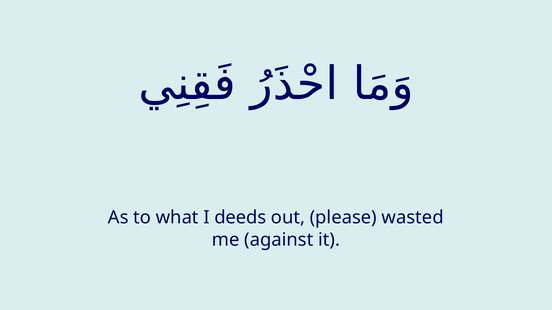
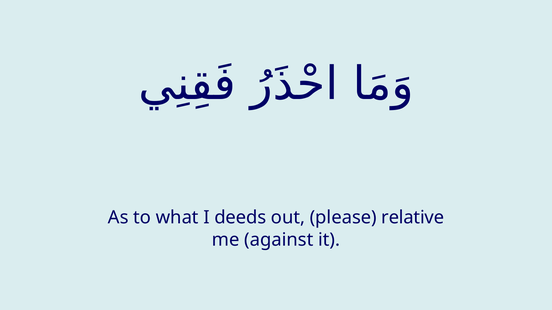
wasted: wasted -> relative (413, 218)
